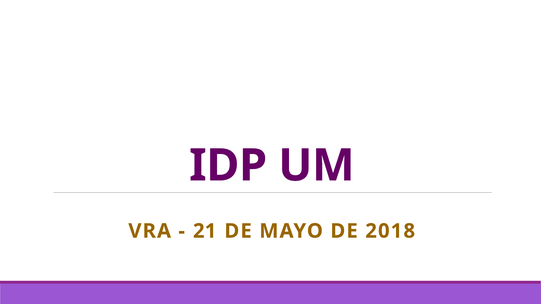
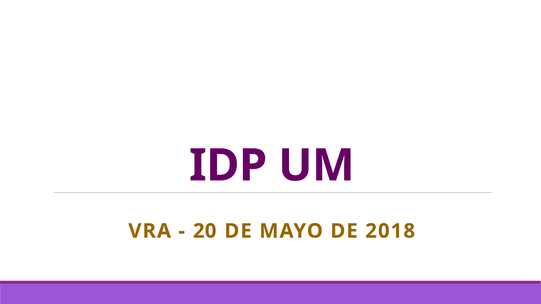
21: 21 -> 20 (205, 231)
